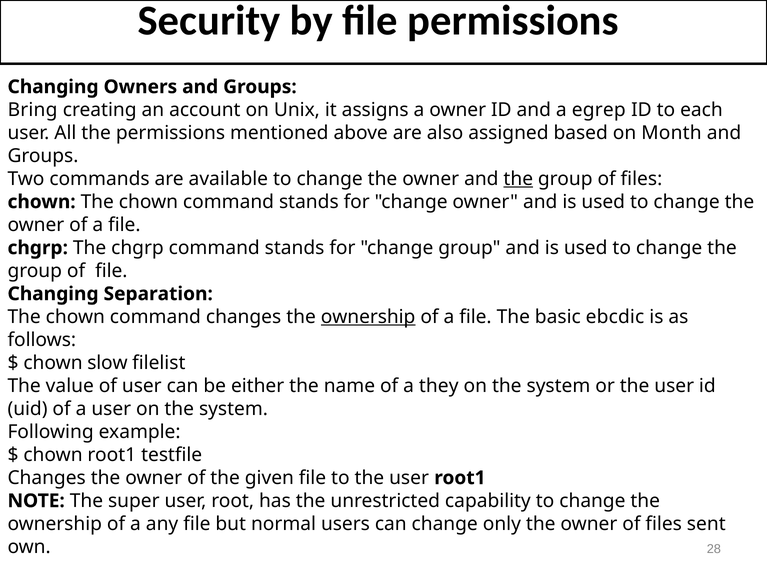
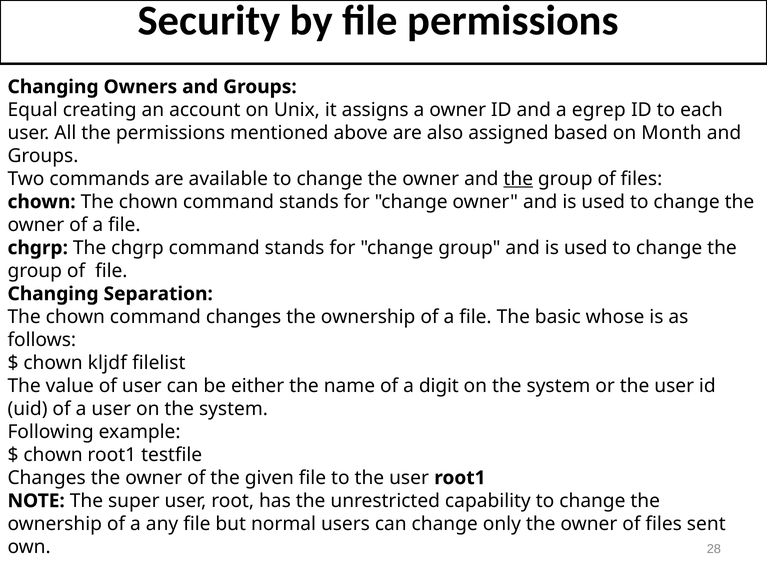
Bring: Bring -> Equal (33, 110)
ownership underline: present -> none (368, 317)
ebcdic: ebcdic -> whose (615, 317)
slow: slow -> kljdf (107, 363)
they: they -> digit (439, 386)
